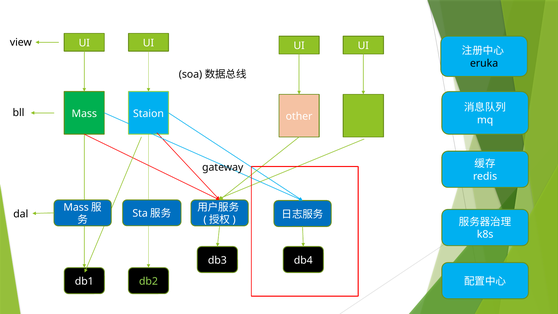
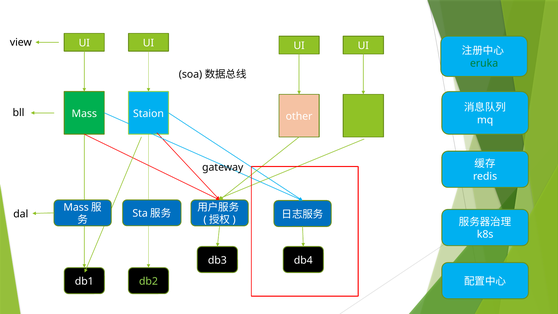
eruka colour: black -> green (484, 63)
